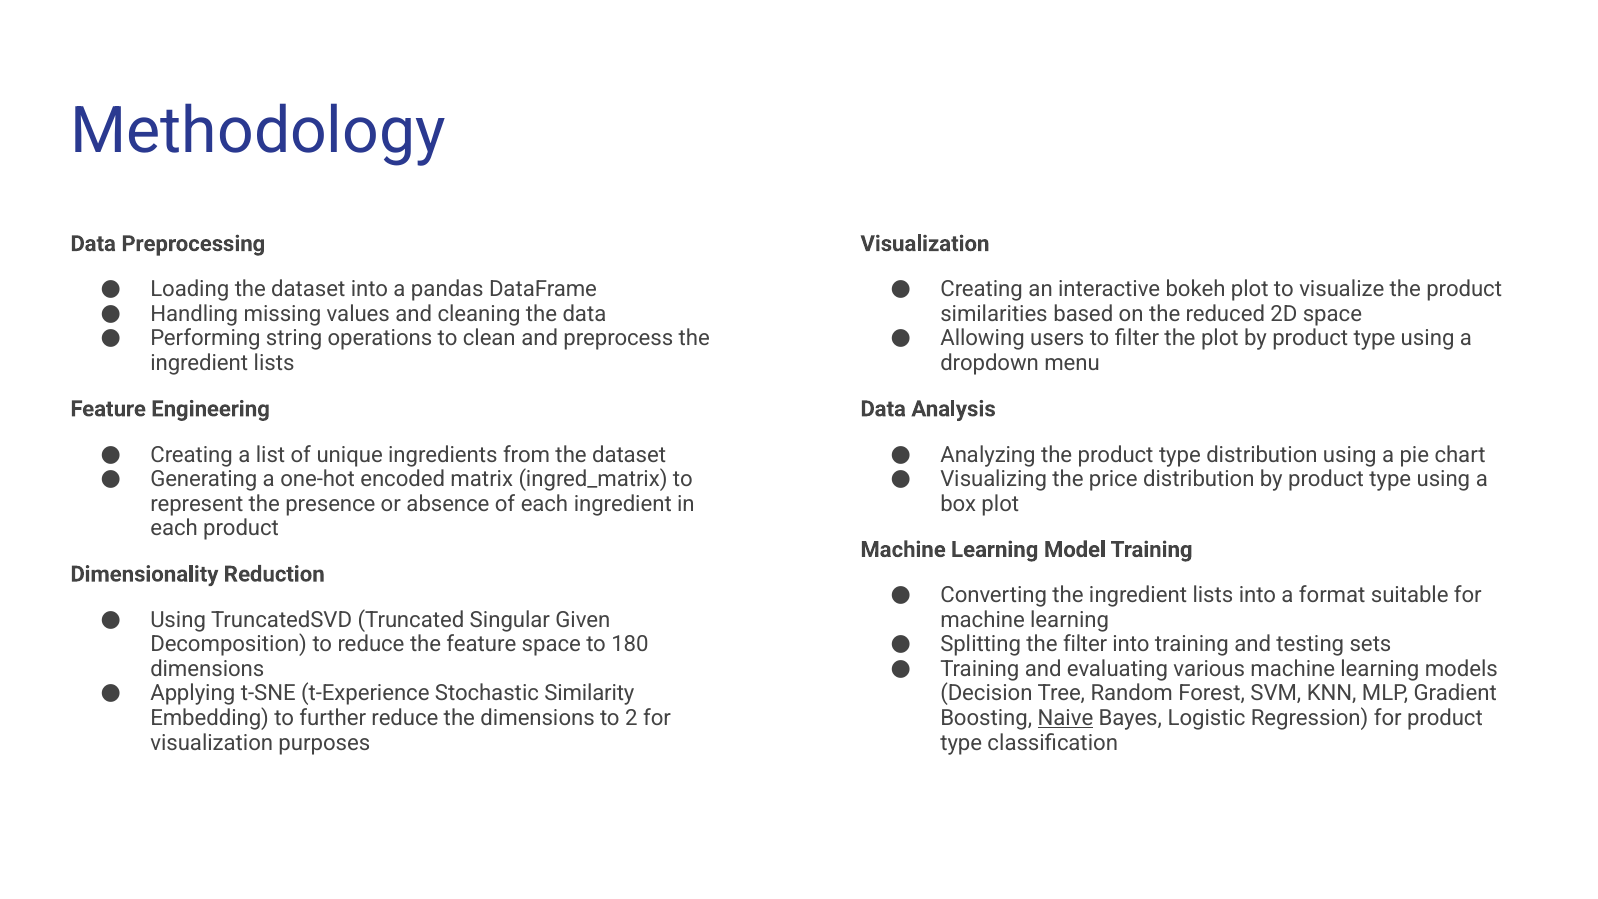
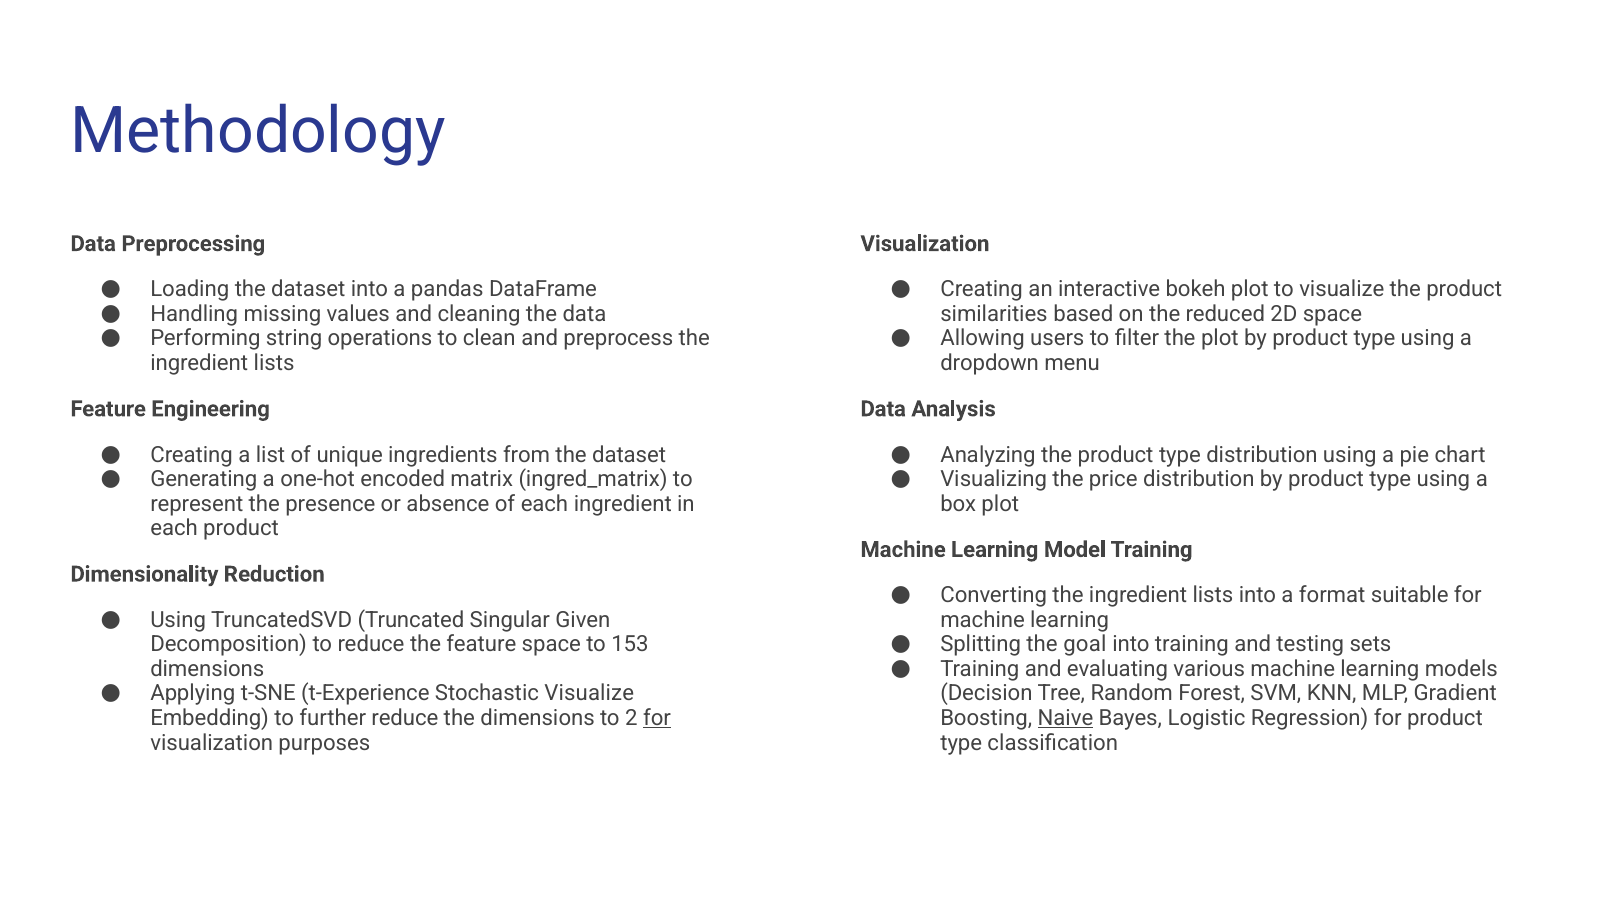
the filter: filter -> goal (1085, 644)
180: 180 -> 153 (630, 644)
Stochastic Similarity: Similarity -> Visualize (589, 694)
for underline: none -> present (657, 718)
